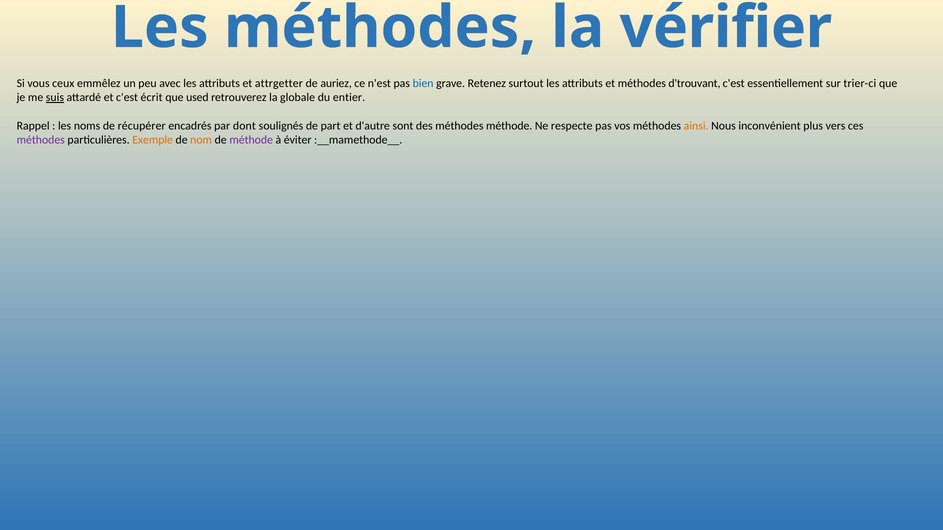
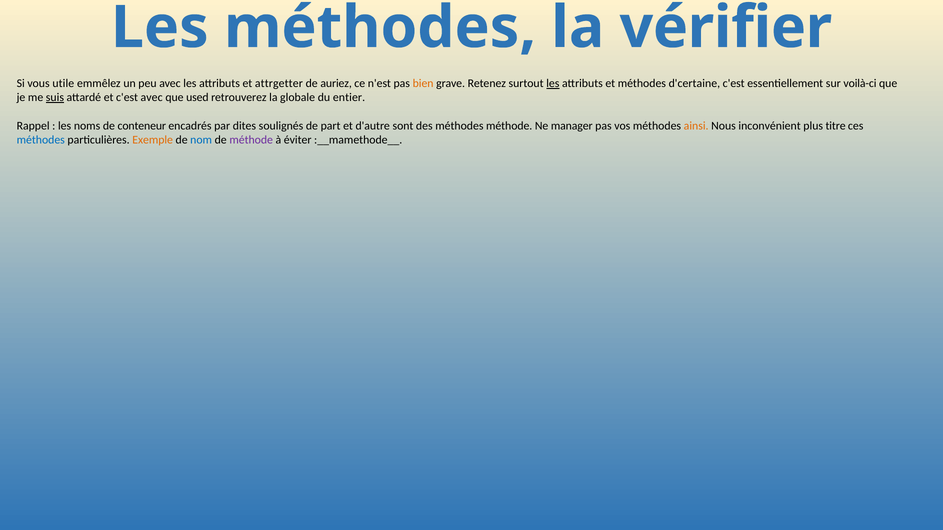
ceux: ceux -> utile (63, 83)
bien colour: blue -> orange (423, 83)
les underline: none -> present (553, 83)
d'trouvant: d'trouvant -> d'certaine (694, 83)
trier-ci: trier-ci -> voilà-ci (860, 83)
c'est écrit: écrit -> avec (152, 98)
récupérer: récupérer -> conteneur (142, 126)
dont: dont -> dites (244, 126)
respecte: respecte -> manager (572, 126)
vers: vers -> titre (836, 126)
méthodes colour: purple -> blue (41, 140)
nom colour: orange -> blue (201, 140)
